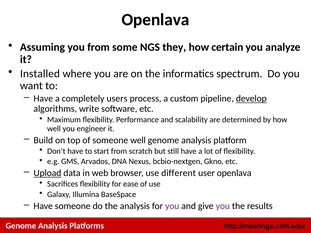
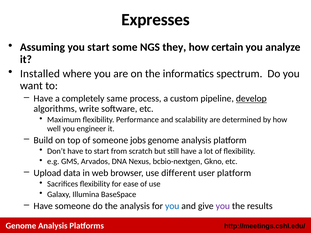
Openlava: Openlava -> Expresses (156, 20)
you from: from -> start (98, 47)
users: users -> same (117, 99)
someone well: well -> jobs (138, 140)
Upload underline: present -> none (47, 173)
user openlava: openlava -> platform (234, 173)
you colour: purple -> blue (172, 206)
